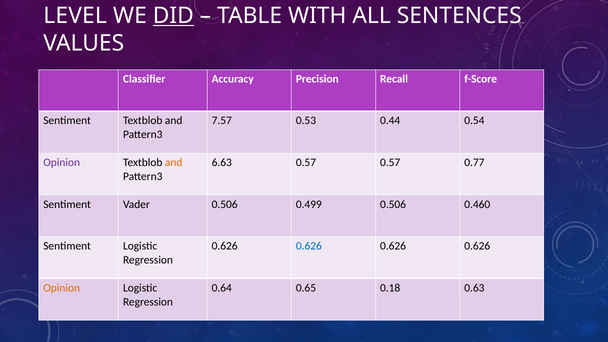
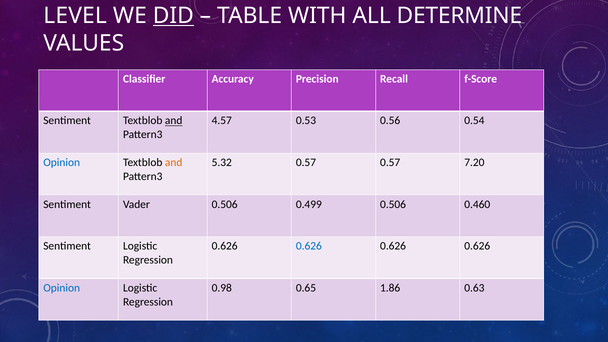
SENTENCES: SENTENCES -> DETERMINE (459, 16)
and underline: none -> present (174, 121)
7.57: 7.57 -> 4.57 (222, 121)
0.44: 0.44 -> 0.56 (390, 121)
Opinion colour: purple -> blue (62, 163)
6.63: 6.63 -> 5.32 (222, 163)
0.77: 0.77 -> 7.20 (474, 163)
Opinion colour: orange -> blue (62, 288)
0.64: 0.64 -> 0.98 (222, 288)
0.18: 0.18 -> 1.86 (390, 288)
